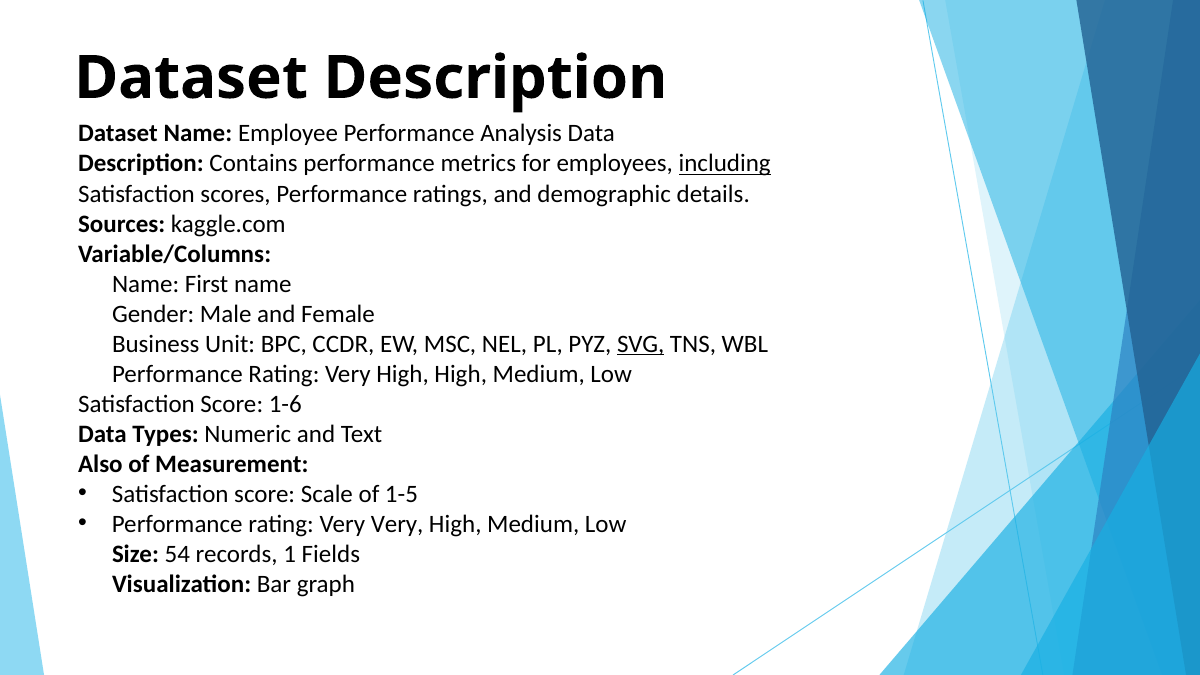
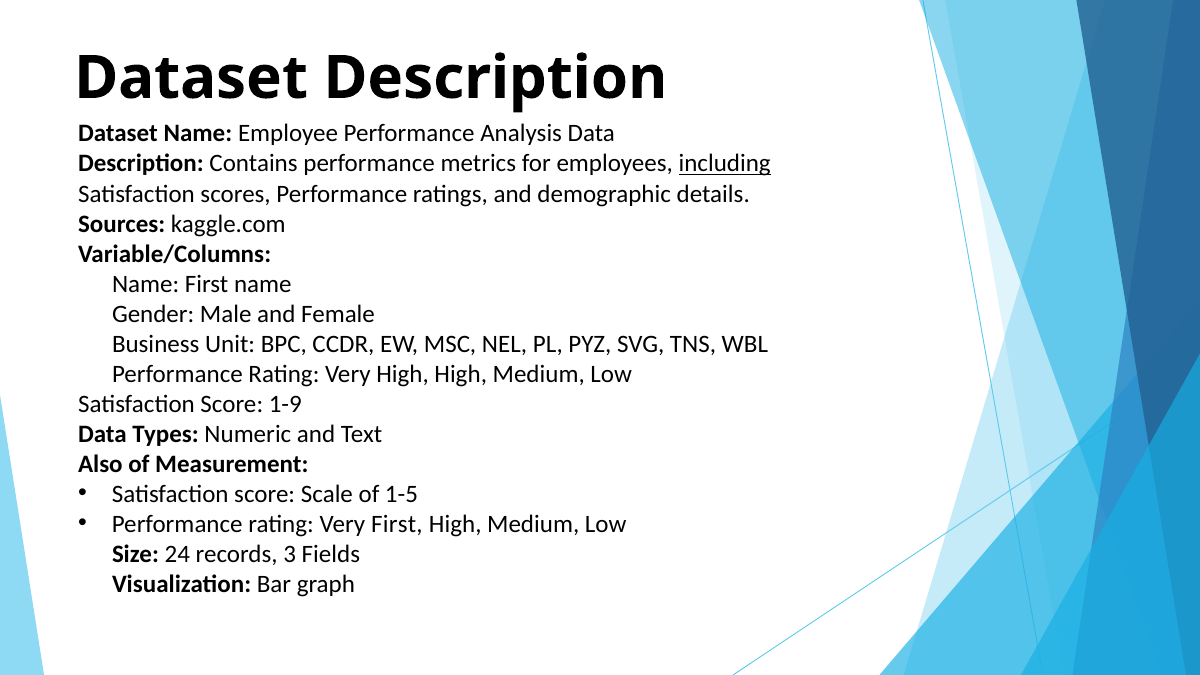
SVG underline: present -> none (641, 344)
1-6: 1-6 -> 1-9 (285, 404)
Very Very: Very -> First (397, 524)
54: 54 -> 24 (177, 554)
1: 1 -> 3 (290, 554)
